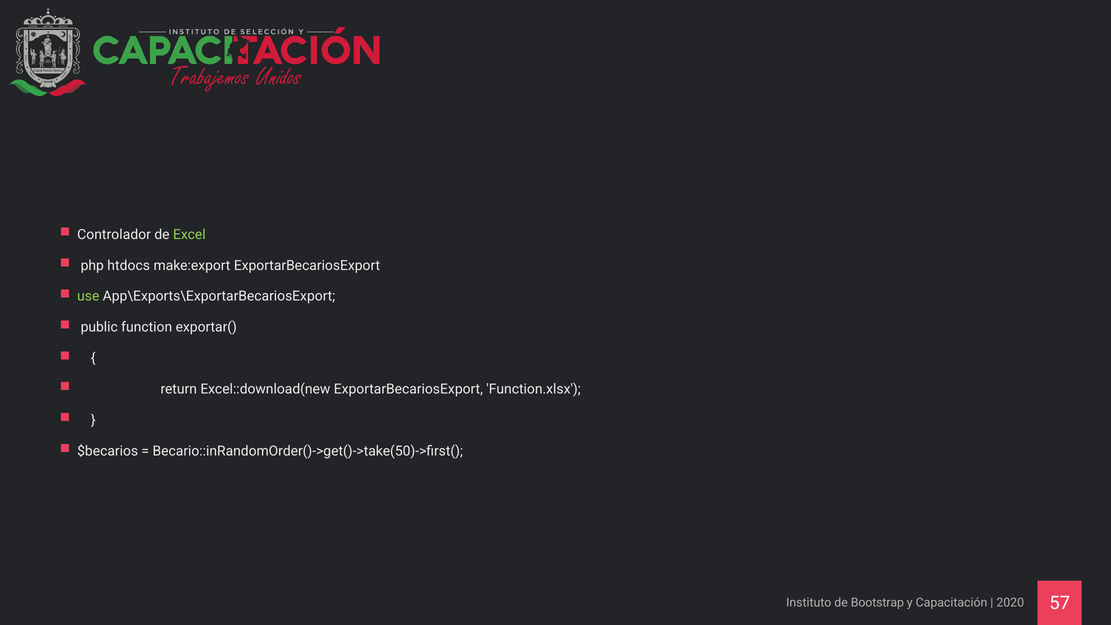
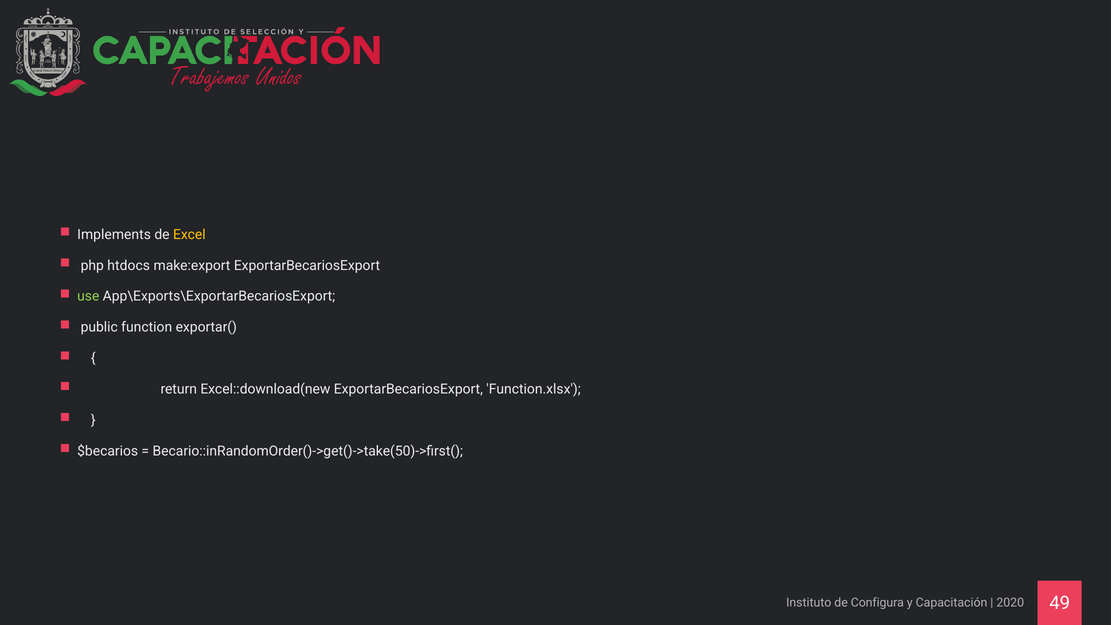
Controlador: Controlador -> Implements (114, 235)
Excel colour: light green -> yellow (189, 235)
Bootstrap: Bootstrap -> Configura (877, 603)
57: 57 -> 49 (1060, 603)
